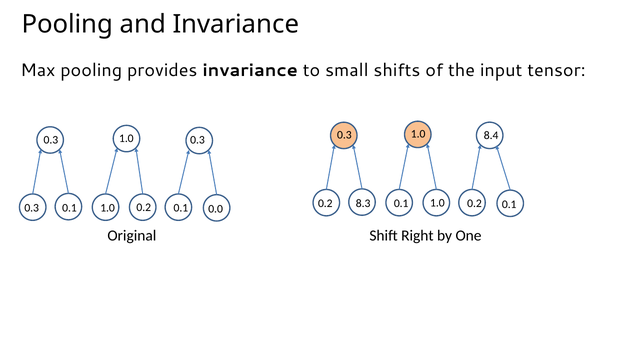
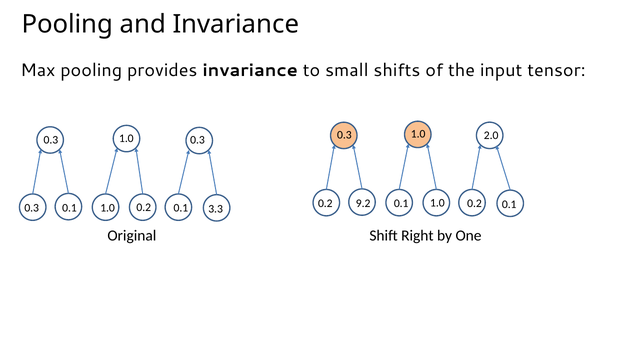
8.4: 8.4 -> 2.0 (491, 136)
0.0: 0.0 -> 3.3 (216, 209)
8.3: 8.3 -> 9.2 (363, 204)
